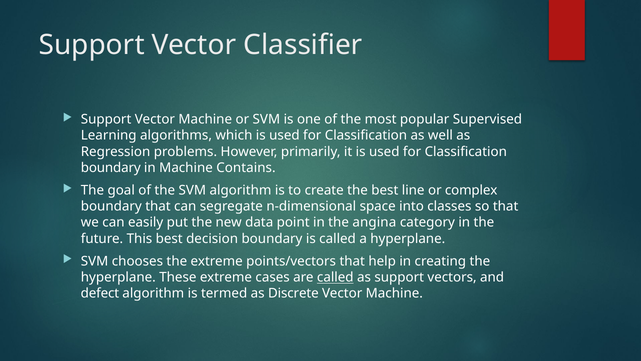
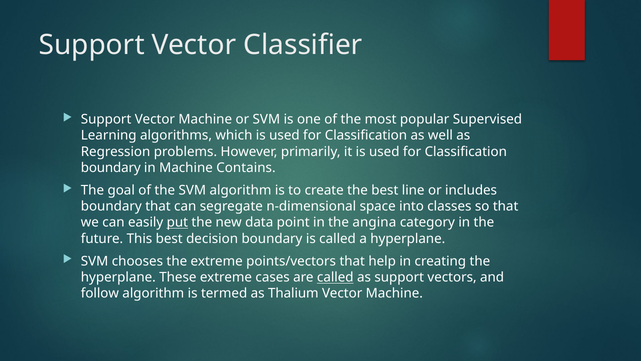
complex: complex -> includes (471, 190)
put underline: none -> present (177, 222)
defect: defect -> follow (100, 293)
Discrete: Discrete -> Thalium (293, 293)
